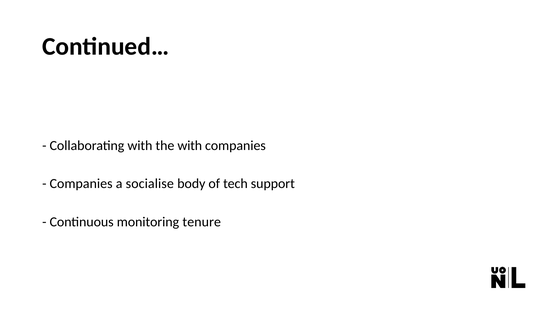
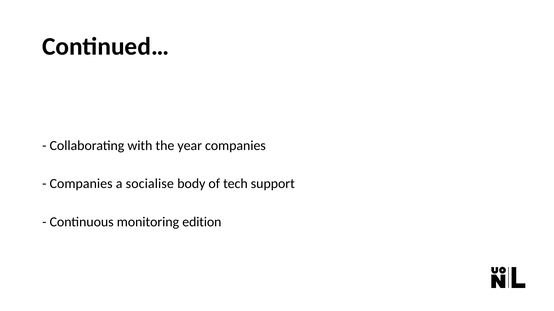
the with: with -> year (190, 146)
tenure: tenure -> edition (202, 222)
